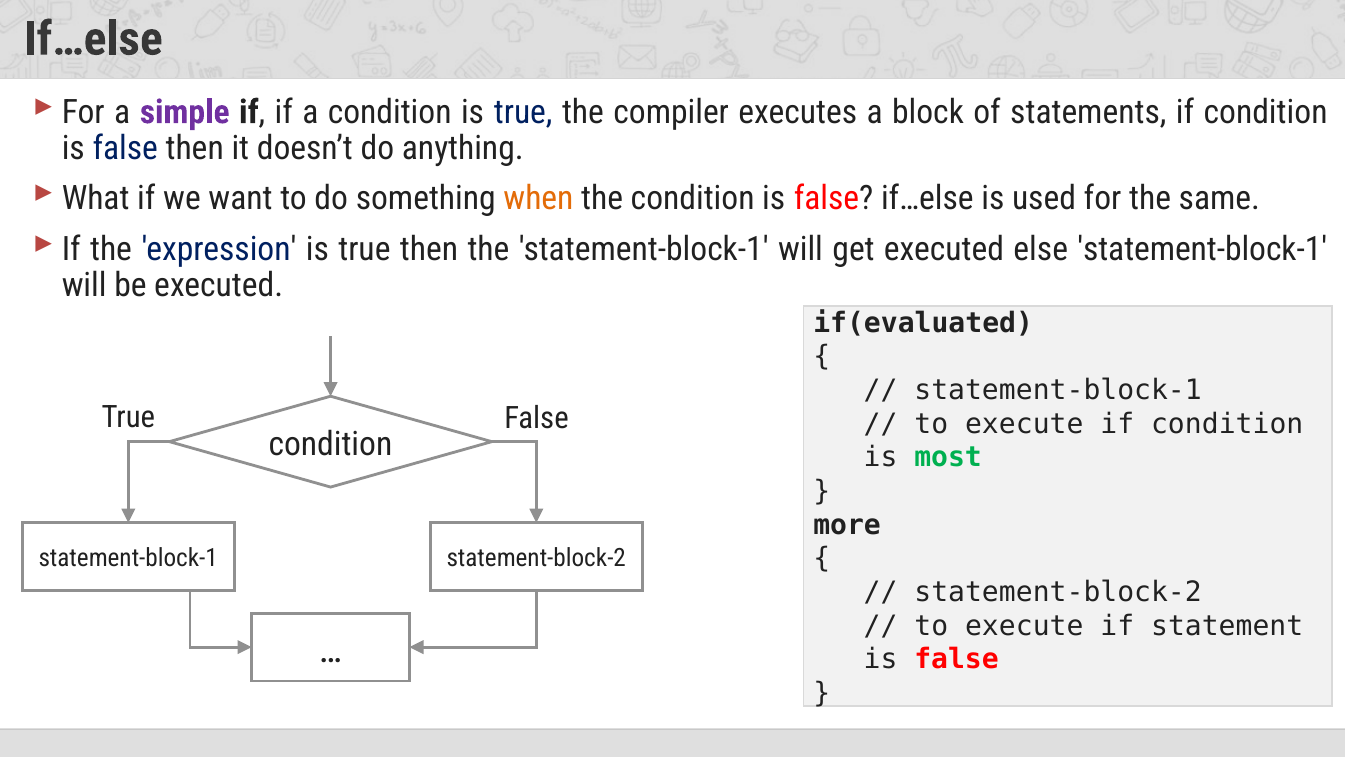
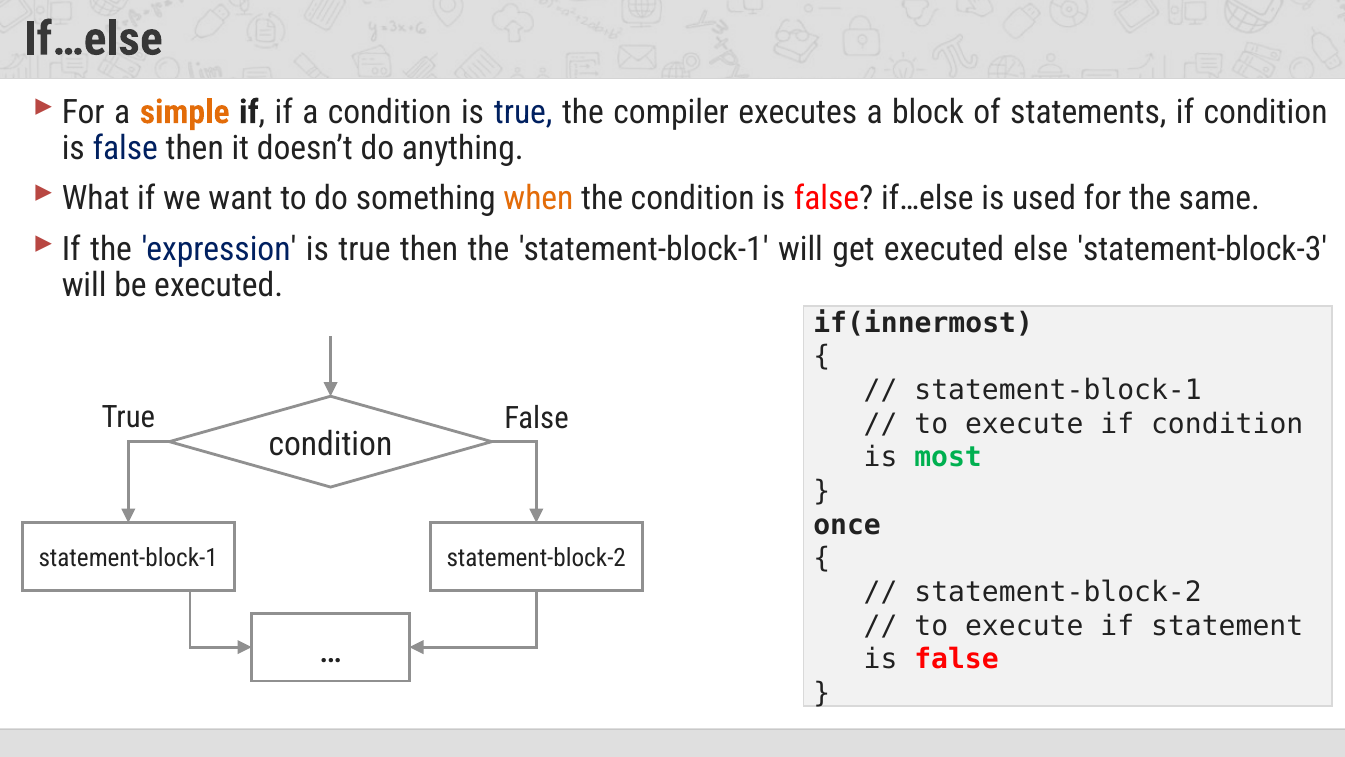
simple colour: purple -> orange (185, 112)
else statement-block-1: statement-block-1 -> statement-block-3 (1202, 249)
if(evaluated: if(evaluated -> if(innermost (923, 323)
more: more -> once (847, 525)
